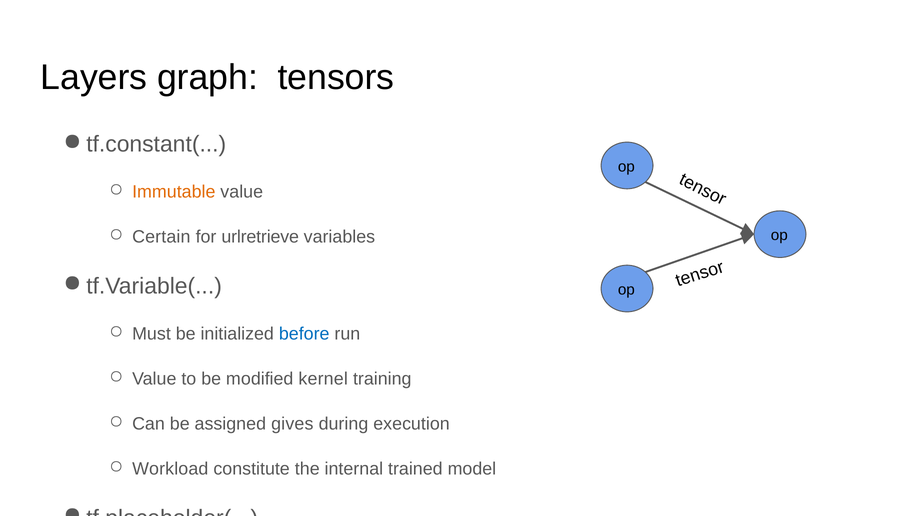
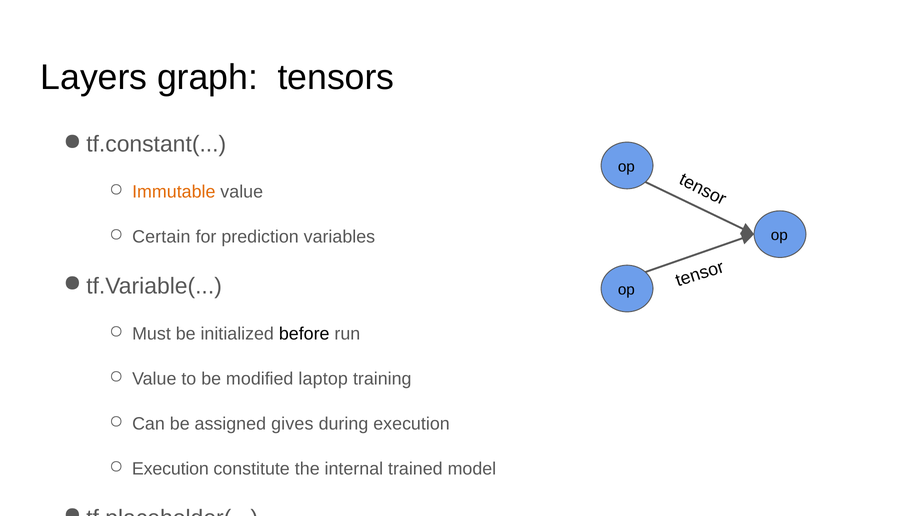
urlretrieve: urlretrieve -> prediction (260, 237)
before colour: blue -> black (304, 334)
kernel: kernel -> laptop (323, 379)
Workload: Workload -> Execution (170, 469)
